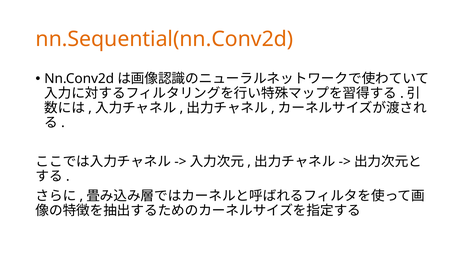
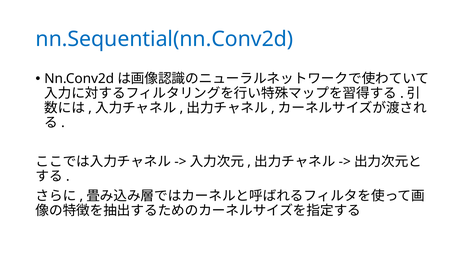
nn.Sequential(nn.Conv2d colour: orange -> blue (164, 39)
